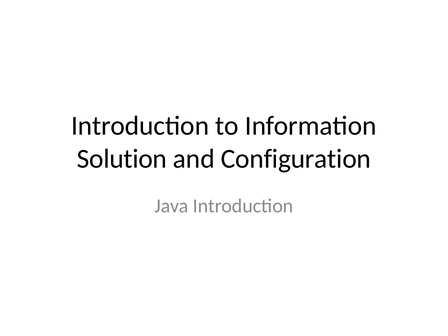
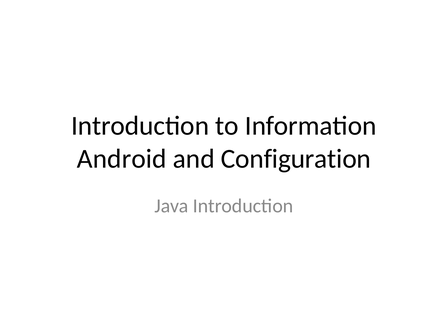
Solution: Solution -> Android (122, 159)
